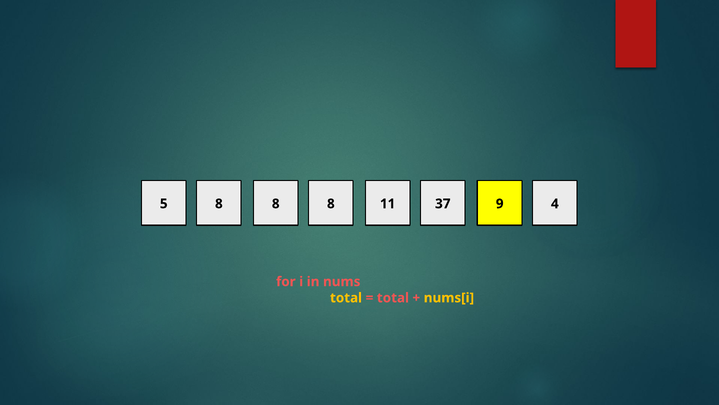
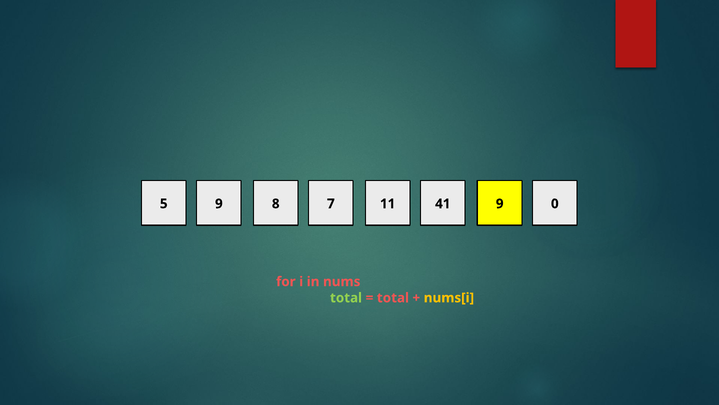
5 8: 8 -> 9 (219, 204)
8: 8 -> 7 (331, 204)
37: 37 -> 41 (443, 204)
4: 4 -> 0 (555, 204)
total colour: yellow -> light green (346, 297)
